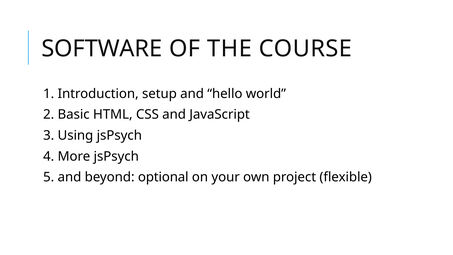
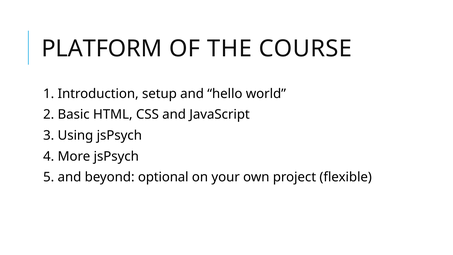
SOFTWARE: SOFTWARE -> PLATFORM (102, 49)
